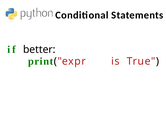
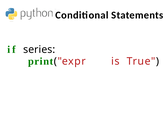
better: better -> series (39, 49)
